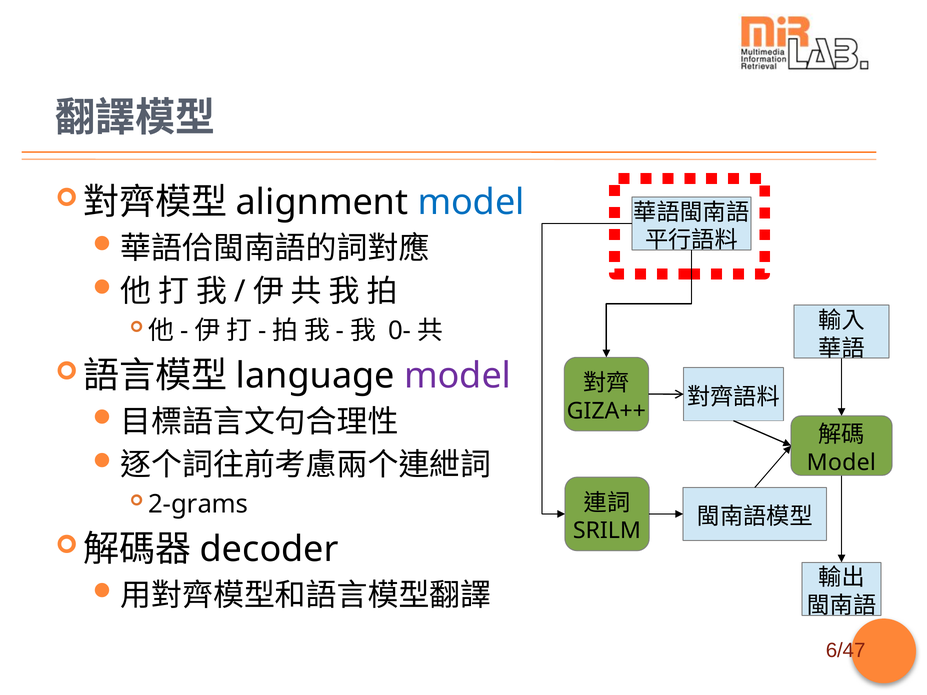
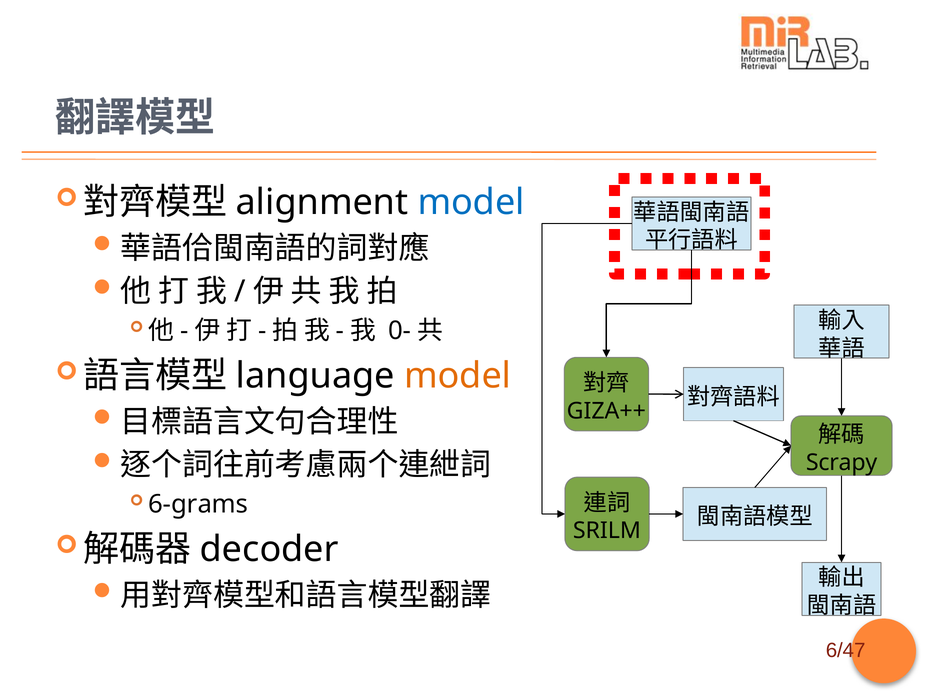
model colour: purple -> orange (458, 376)
Model: Model -> Scrapy (842, 463)
2-grams: 2-grams -> 6-grams (198, 504)
